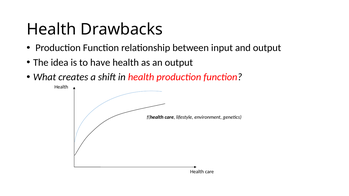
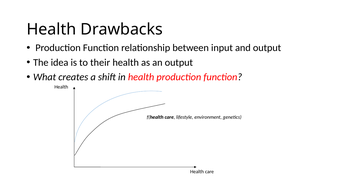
have: have -> their (100, 63)
